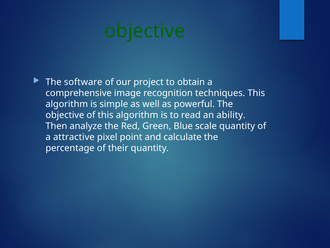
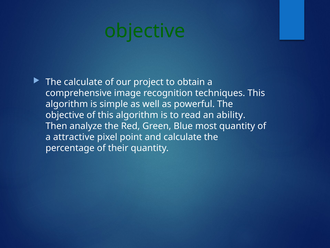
The software: software -> calculate (83, 82)
scale: scale -> most (206, 126)
